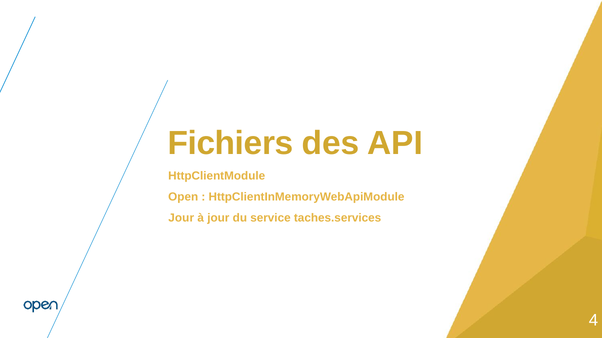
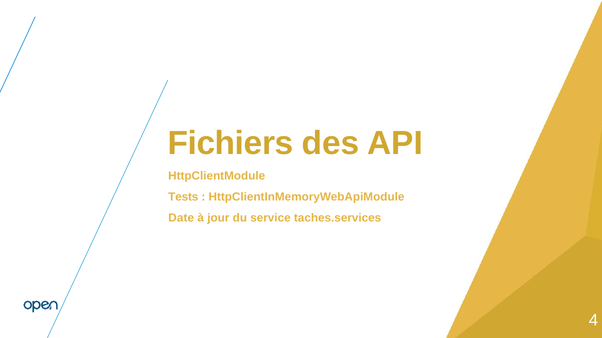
Open: Open -> Tests (183, 197)
Jour: Jour -> Date (181, 218)
